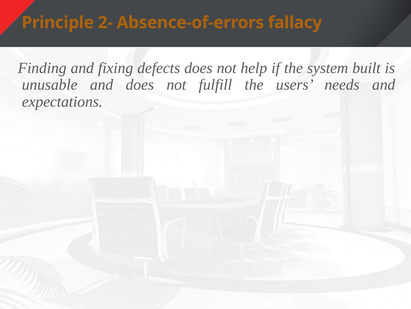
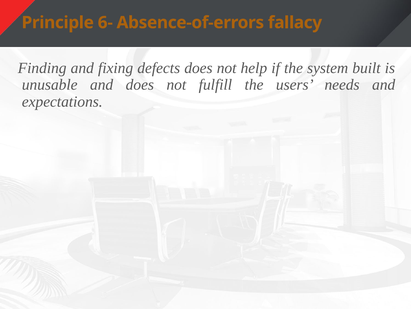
2-: 2- -> 6- (105, 23)
